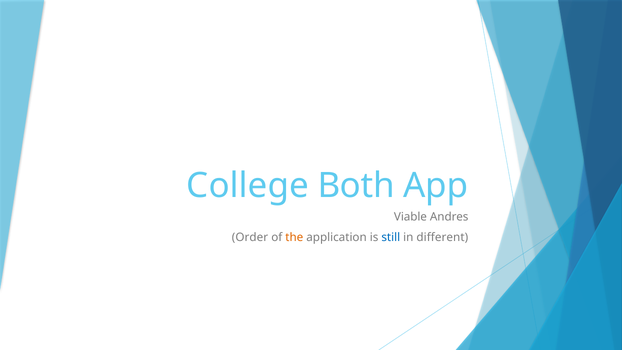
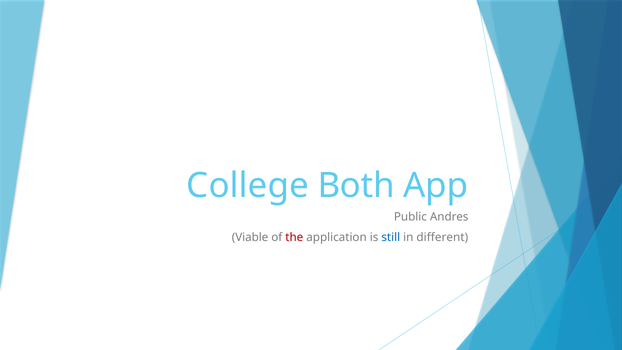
Viable: Viable -> Public (410, 217)
Order: Order -> Viable (250, 237)
the colour: orange -> red (294, 237)
